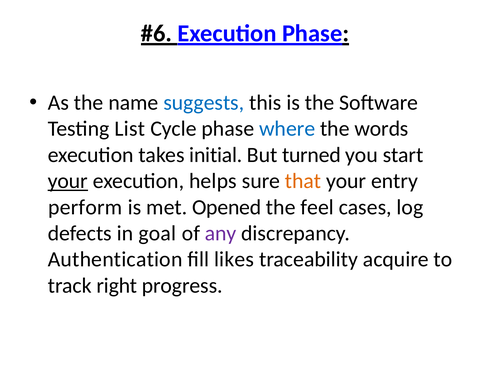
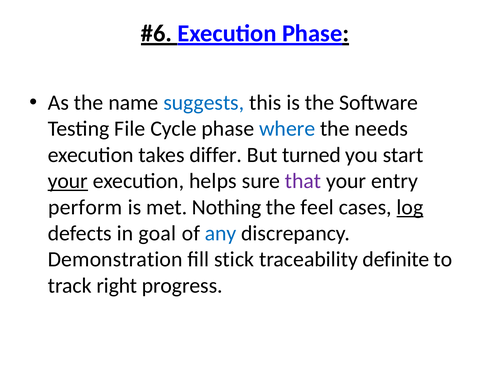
List: List -> File (130, 129)
words: words -> needs (381, 129)
initial: initial -> differ (216, 155)
that colour: orange -> purple (303, 181)
Opened: Opened -> Nothing (227, 207)
log underline: none -> present (410, 207)
any colour: purple -> blue (221, 234)
Authentication: Authentication -> Demonstration (115, 260)
likes: likes -> stick (234, 260)
acquire: acquire -> definite (396, 260)
